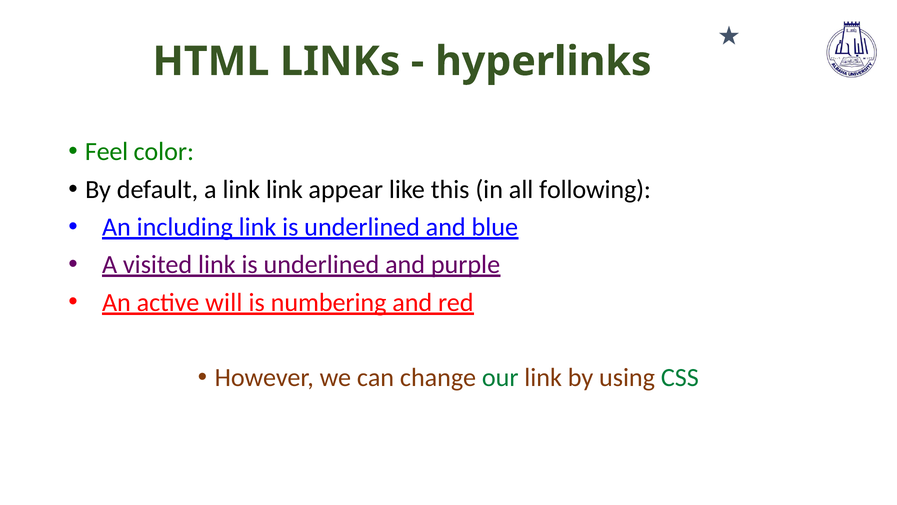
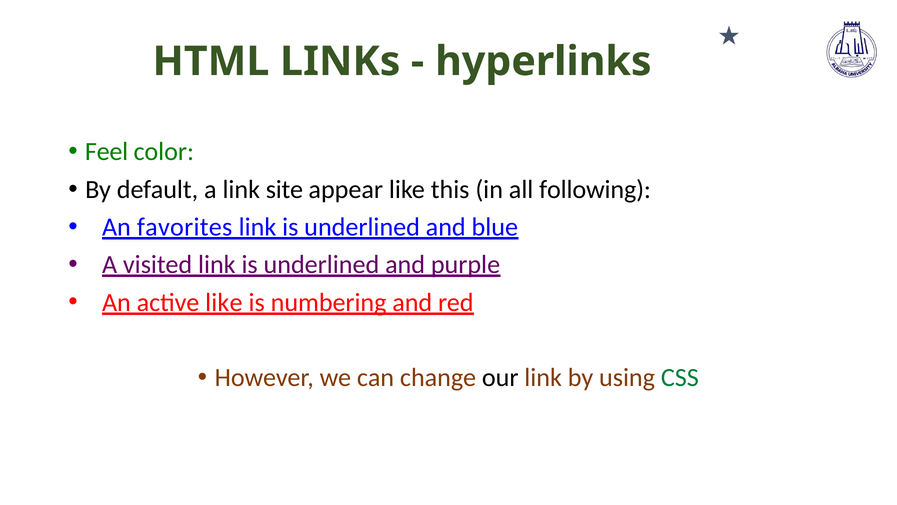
link link: link -> site (284, 189)
including: including -> favorites (185, 227)
active will: will -> like (224, 302)
our colour: green -> black (500, 377)
